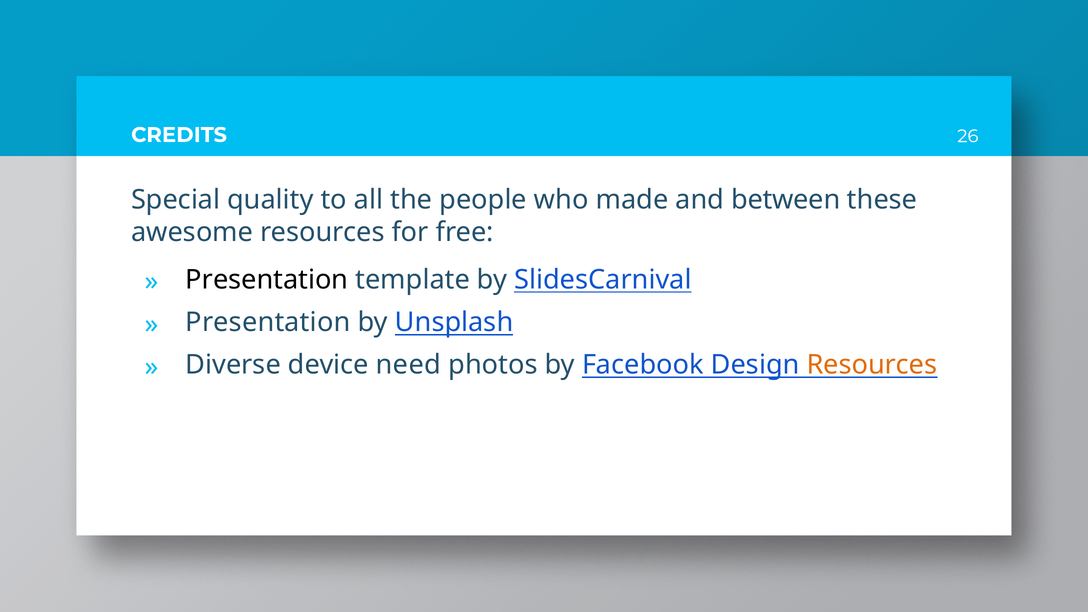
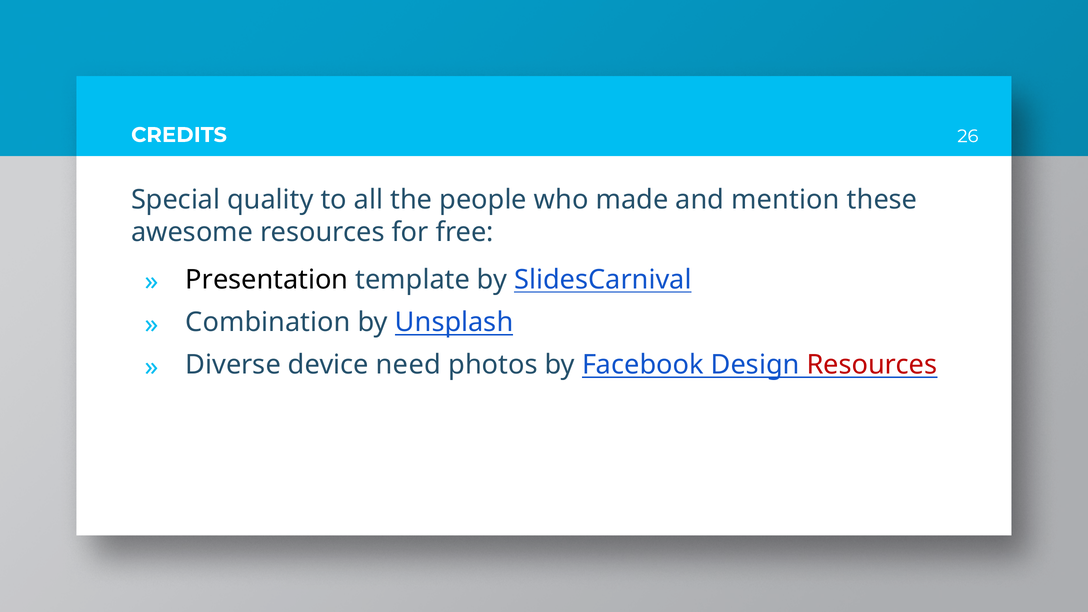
between: between -> mention (786, 200)
Presentation: Presentation -> Combination (268, 322)
Resources colour: orange -> red (872, 365)
